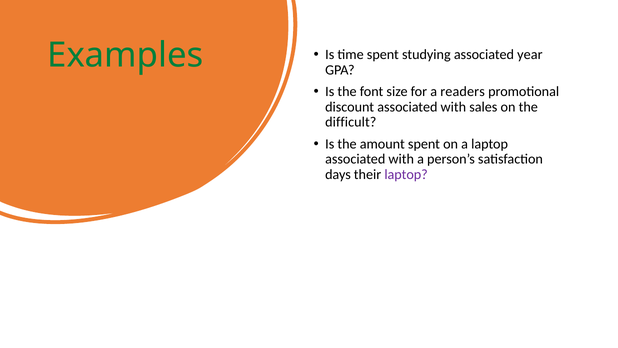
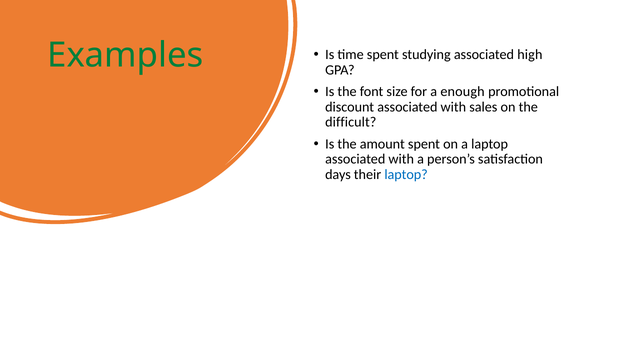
year: year -> high (530, 55)
readers: readers -> enough (463, 92)
laptop colour: purple -> blue (406, 174)
